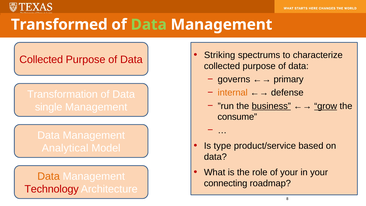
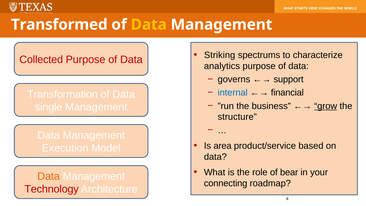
Data colour: light green -> yellow (149, 25)
collected: collected -> analytics (222, 66)
primary: primary -> support (289, 79)
internal colour: orange -> blue (233, 93)
defense: defense -> financial (287, 93)
business underline: present -> none (271, 106)
consume: consume -> structure (237, 117)
type: type -> area (223, 146)
Analytical: Analytical -> Execution (65, 148)
of your: your -> bear (289, 172)
